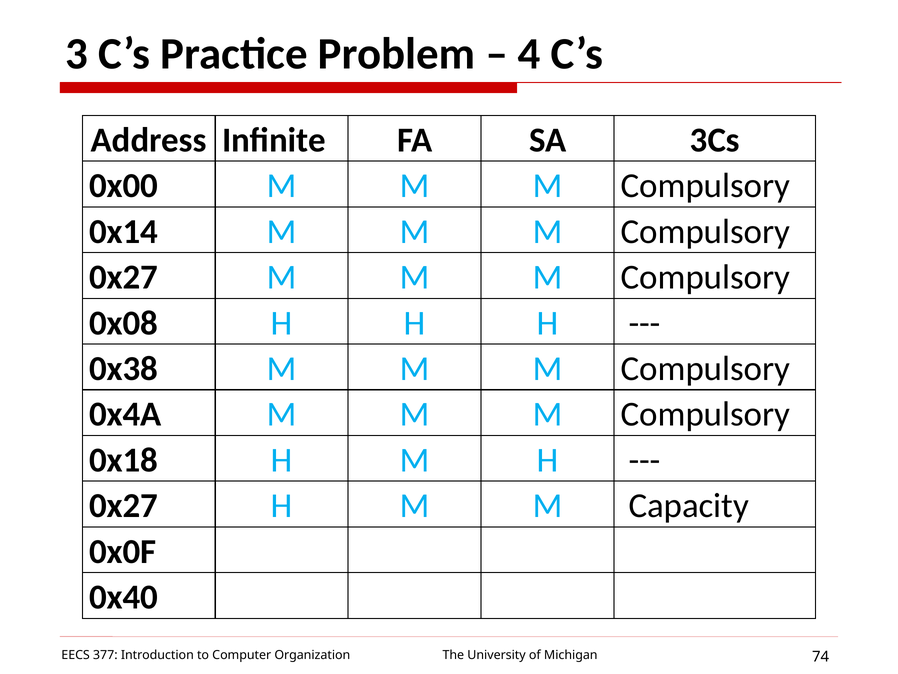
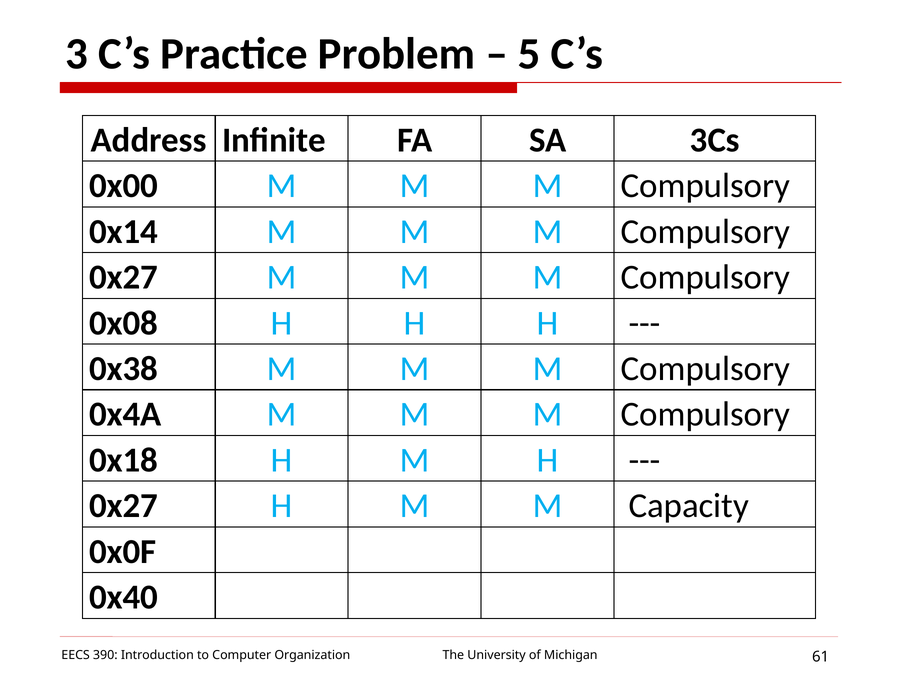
4: 4 -> 5 (529, 54)
377: 377 -> 390 (105, 655)
74: 74 -> 61 (821, 656)
